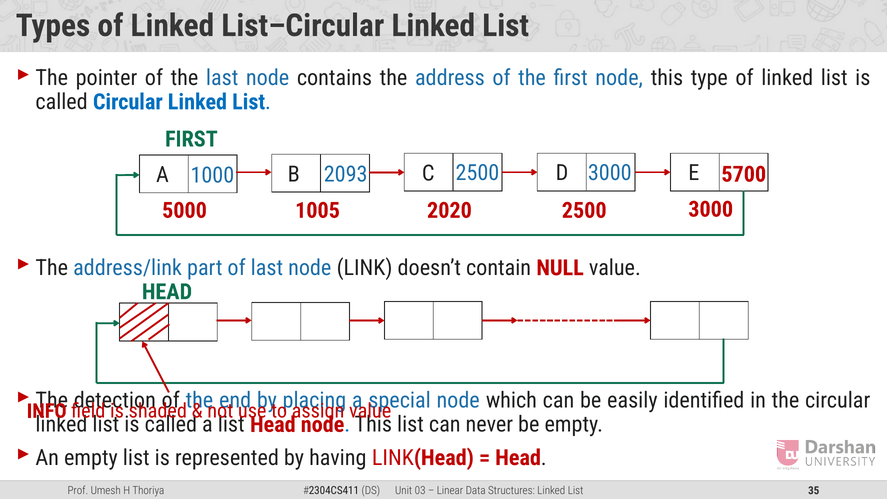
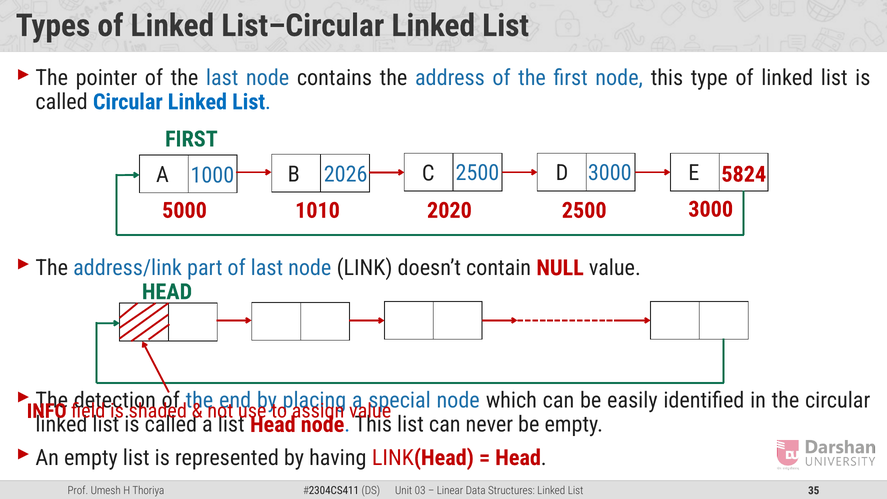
5700: 5700 -> 5824 (744, 174)
2093: 2093 -> 2026 (346, 174)
1005: 1005 -> 1010 (317, 210)
